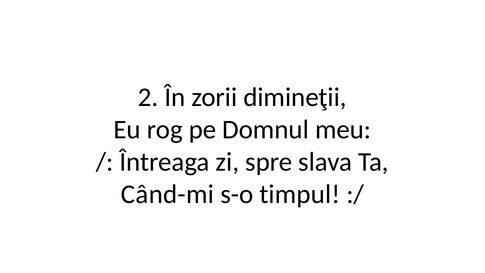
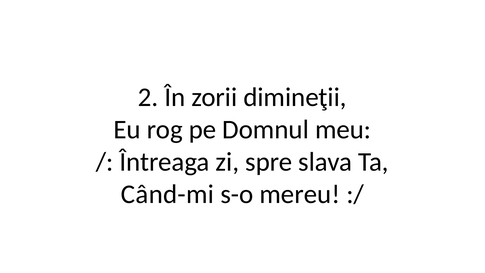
timpul: timpul -> mereu (300, 194)
